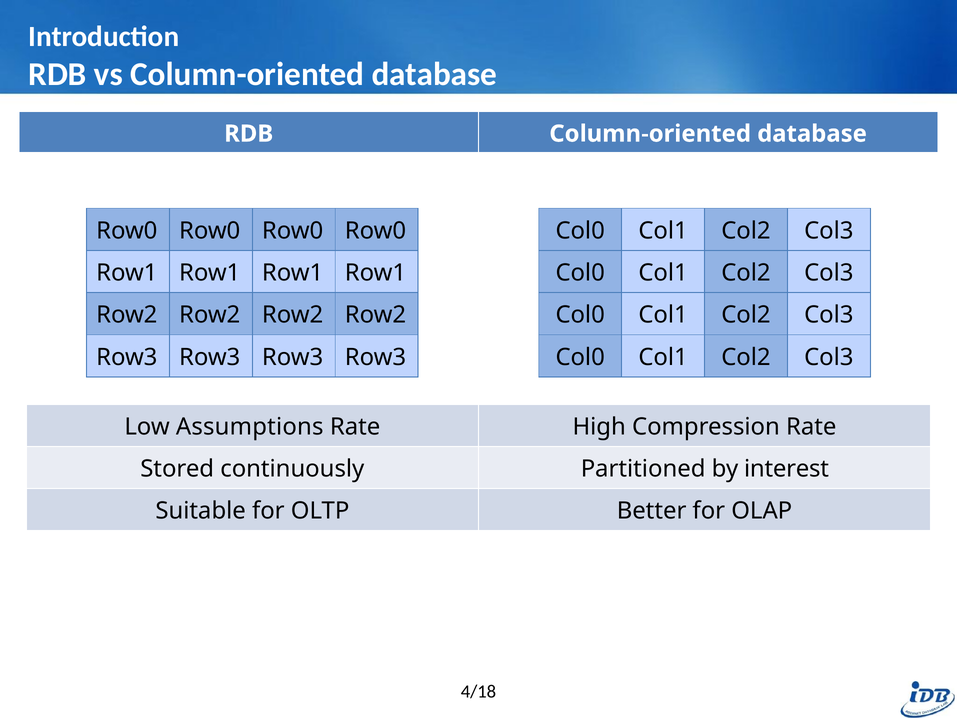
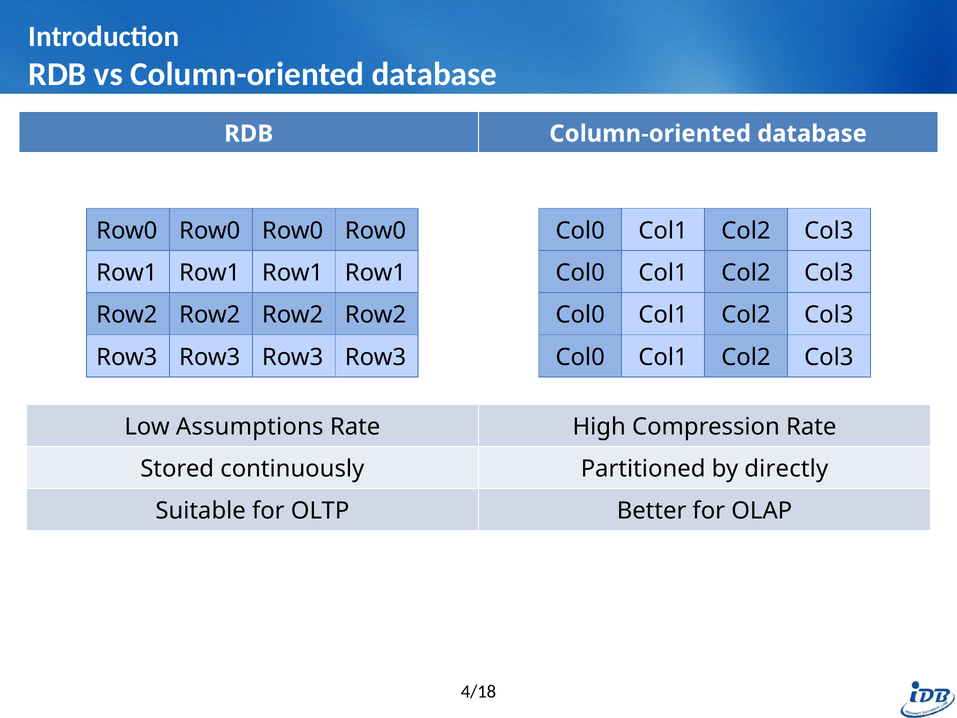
interest: interest -> directly (786, 469)
